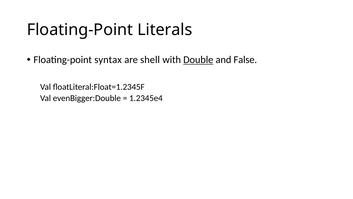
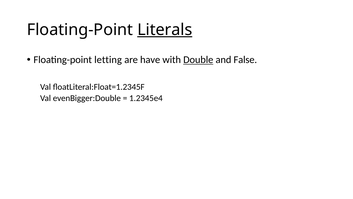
Literals underline: none -> present (165, 30)
syntax: syntax -> letting (108, 60)
shell: shell -> have (150, 60)
